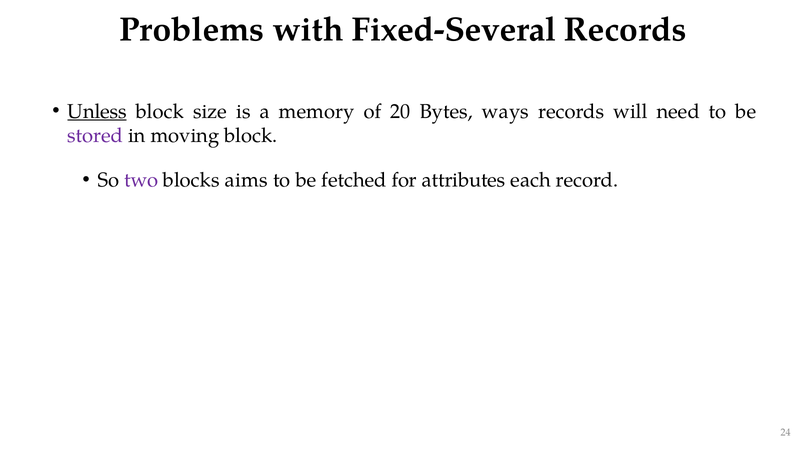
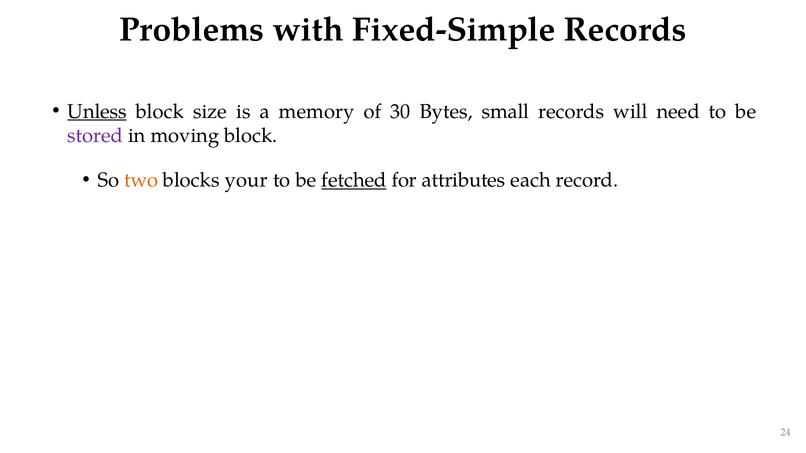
Fixed-Several: Fixed-Several -> Fixed-Simple (454, 30)
20: 20 -> 30 (400, 111)
ways: ways -> small (506, 111)
two colour: purple -> orange (141, 180)
aims: aims -> your (246, 180)
fetched underline: none -> present (354, 180)
